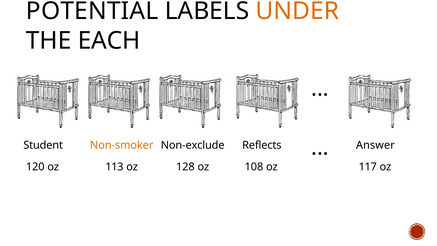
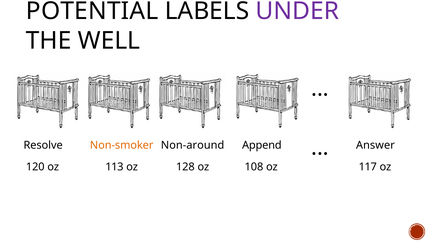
UNDER colour: orange -> purple (297, 11)
EACH: EACH -> WELL (109, 41)
Student: Student -> Resolve (43, 145)
Non-exclude: Non-exclude -> Non-around (193, 145)
Reflects: Reflects -> Append (262, 145)
